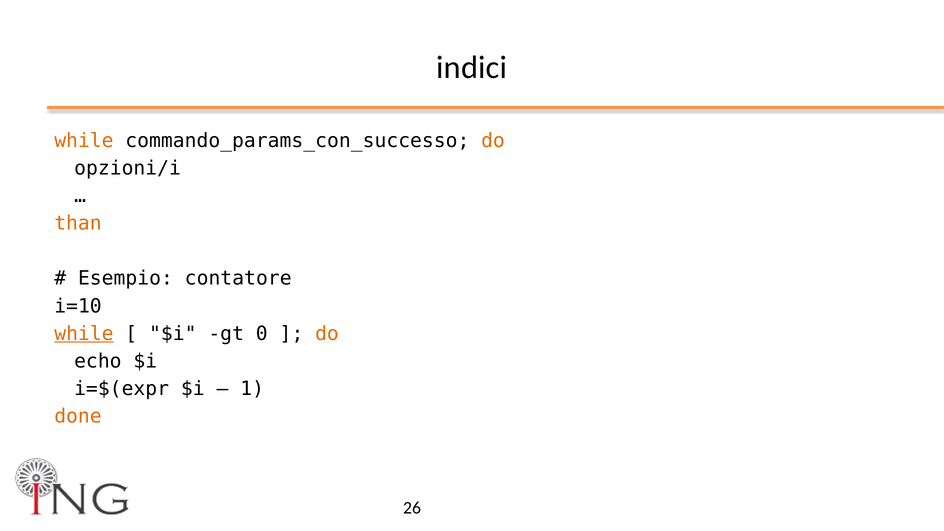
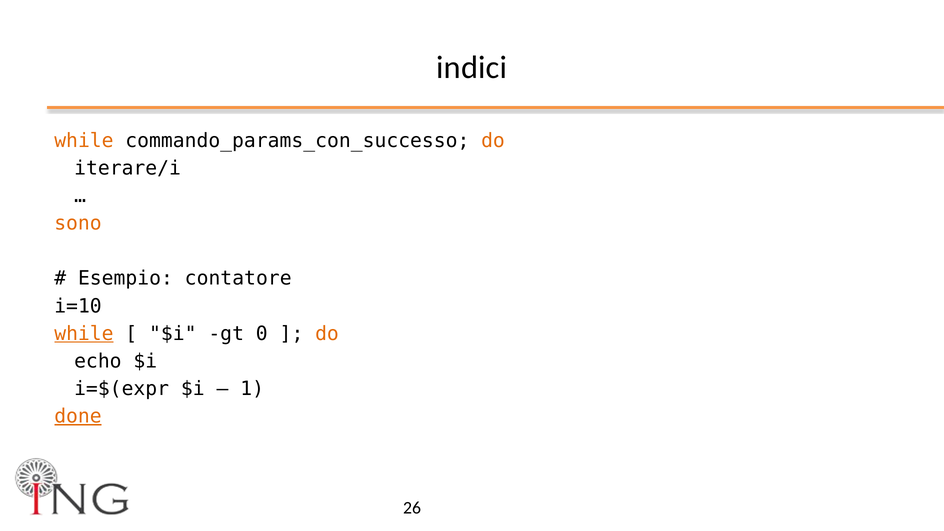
opzioni/i: opzioni/i -> iterare/i (128, 168)
than: than -> sono (78, 223)
done underline: none -> present (78, 416)
